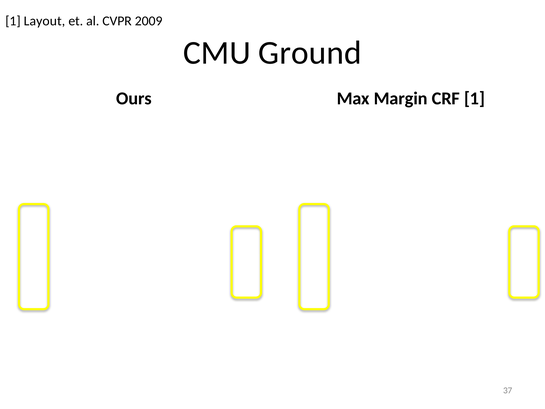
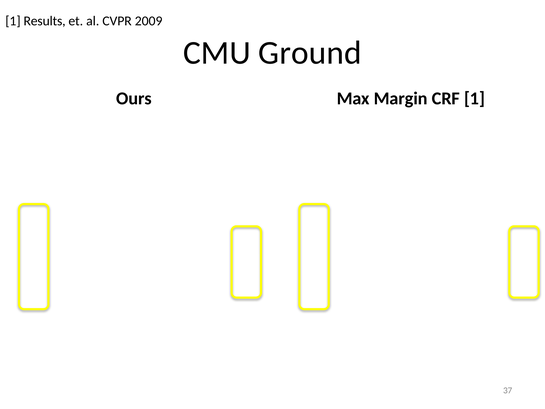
Layout: Layout -> Results (45, 21)
